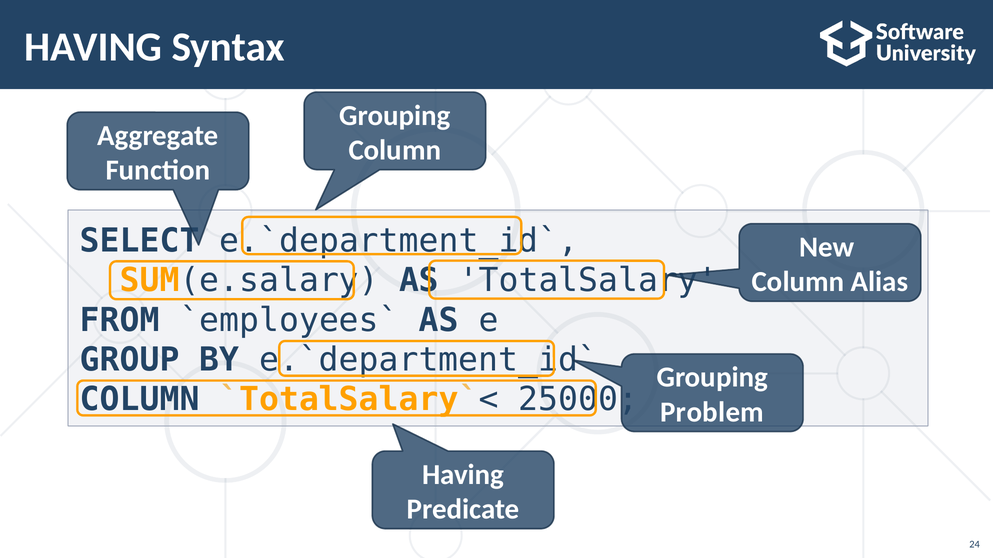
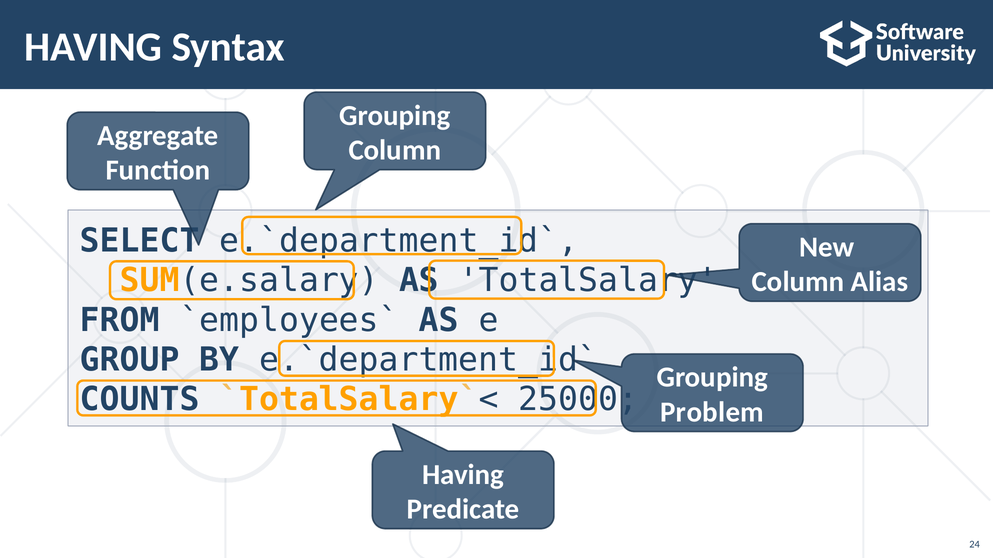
COLUMN: COLUMN -> COUNTS (140, 400)
